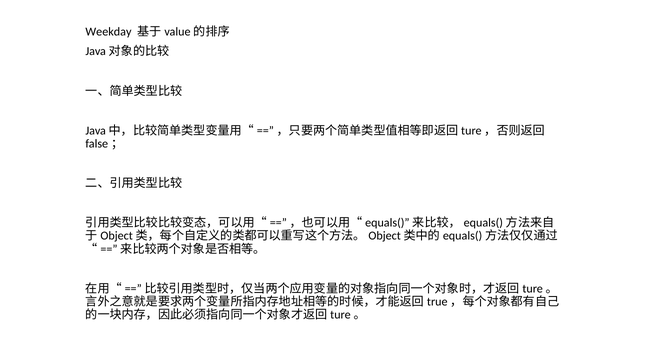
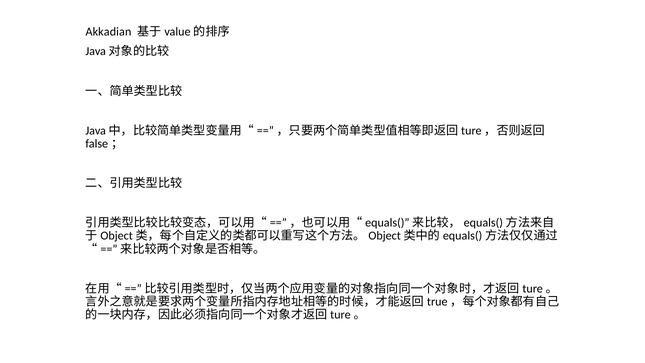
Weekday: Weekday -> Akkadian (108, 32)
